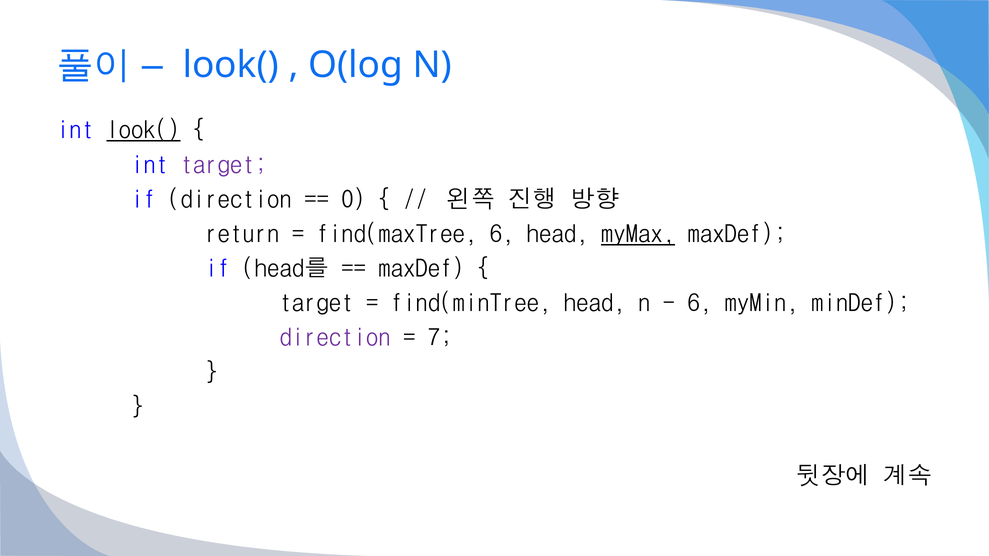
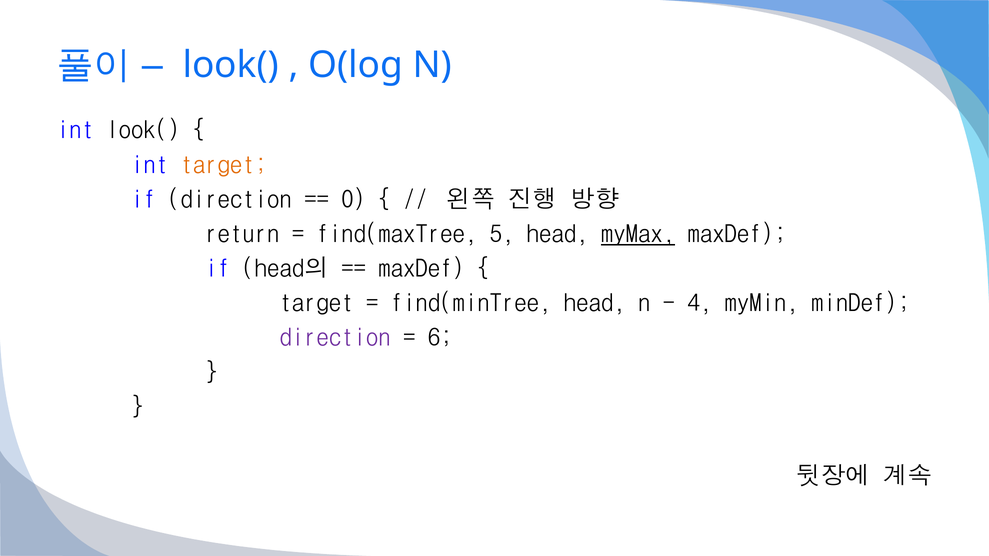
look( underline: present -> none (143, 130)
target colour: purple -> orange (224, 165)
find(maxTree 6: 6 -> 5 (502, 234)
head를: head를 -> head의 (286, 269)
6: 6 -> 4 (700, 303)
7: 7 -> 6 (440, 338)
